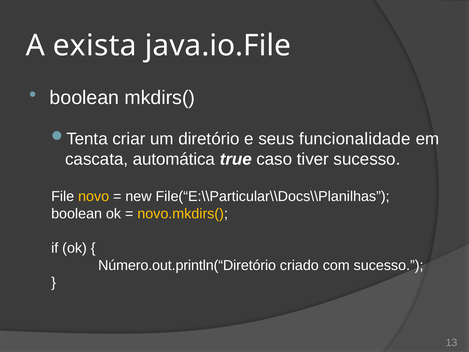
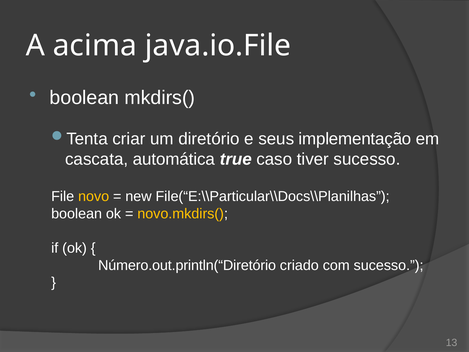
exista: exista -> acima (95, 45)
funcionalidade: funcionalidade -> implementação (355, 139)
